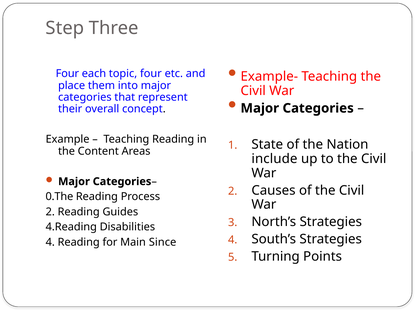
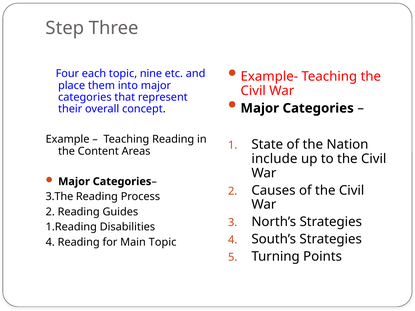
topic four: four -> nine (151, 74)
0.The: 0.The -> 3.The (59, 197)
4.Reading: 4.Reading -> 1.Reading (71, 227)
Main Since: Since -> Topic (163, 242)
